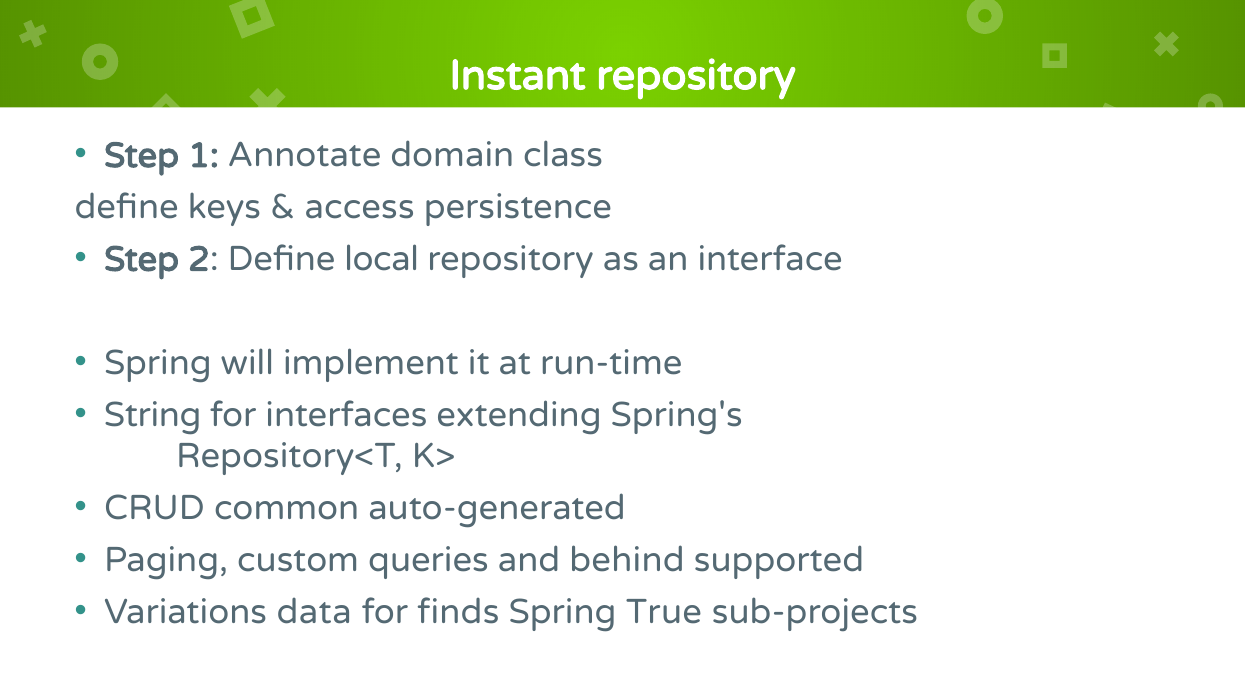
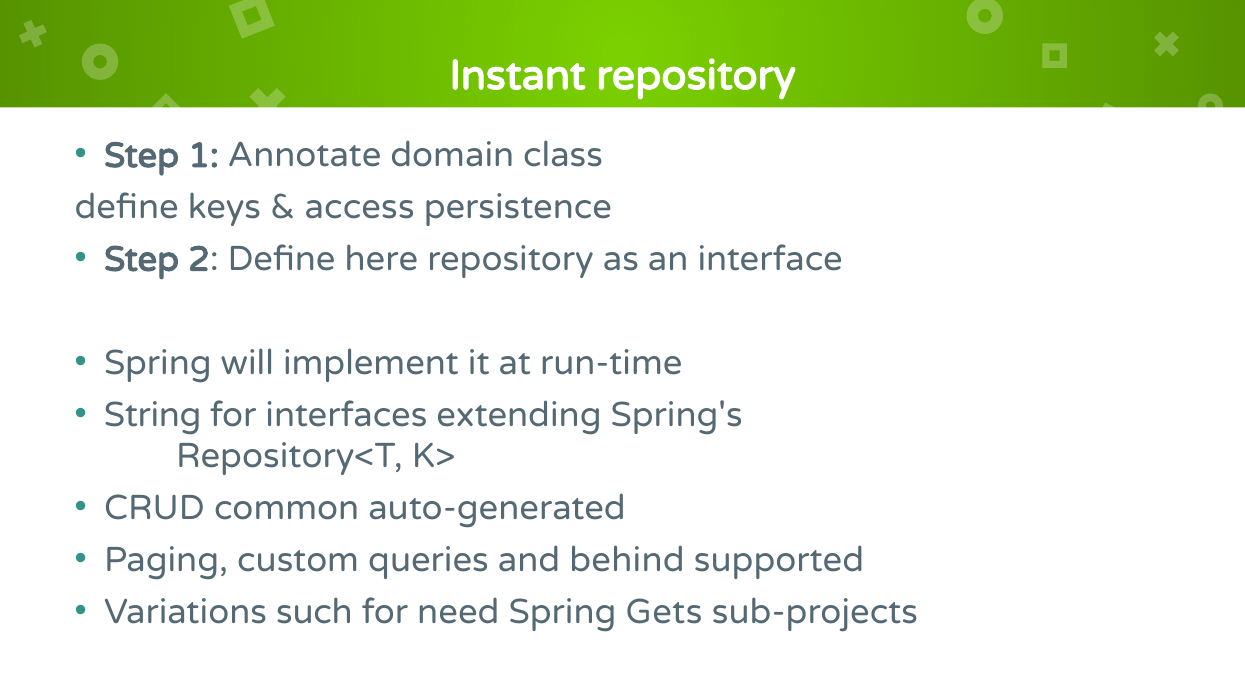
local: local -> here (381, 259)
data: data -> such (314, 612)
finds: finds -> need (458, 612)
True: True -> Gets (664, 612)
